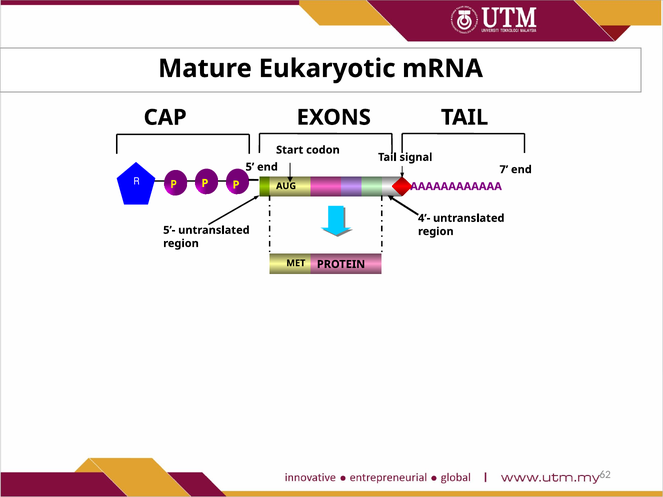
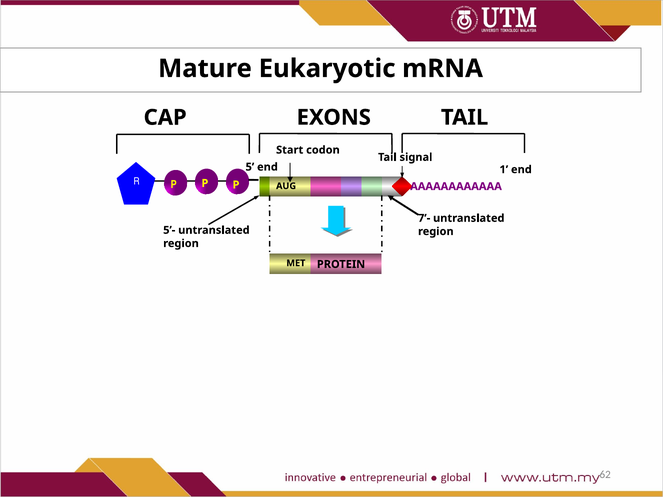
7: 7 -> 1 (504, 170)
4’-: 4’- -> 7’- (424, 218)
